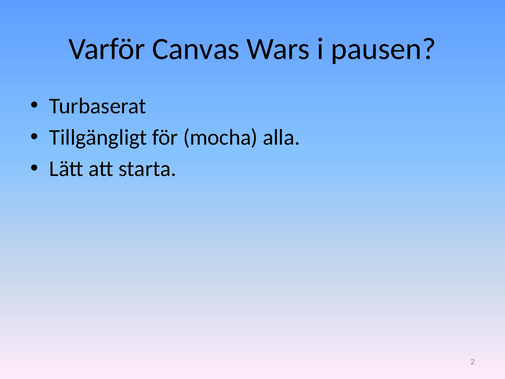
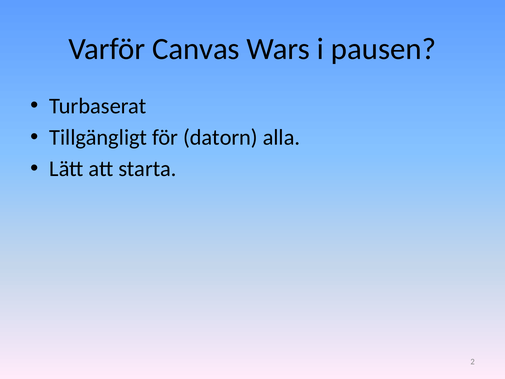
mocha: mocha -> datorn (220, 137)
